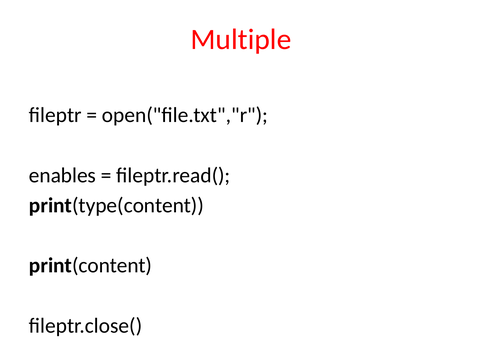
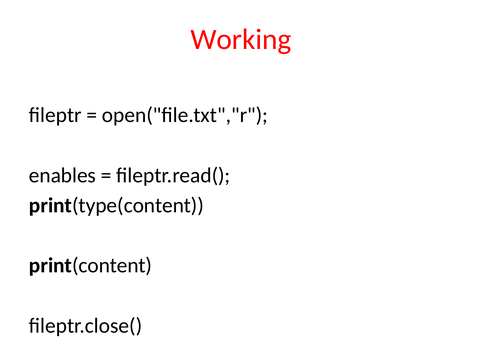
Multiple: Multiple -> Working (241, 39)
